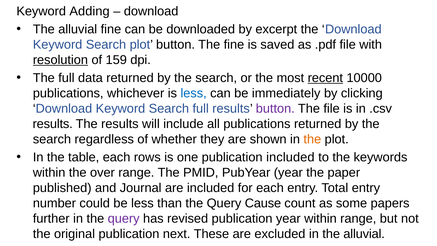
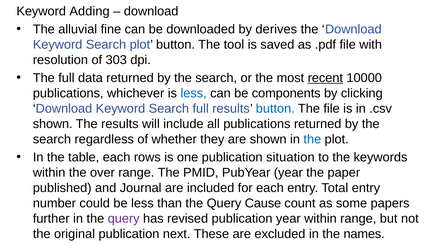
excerpt: excerpt -> derives (276, 29)
The fine: fine -> tool (234, 45)
resolution underline: present -> none (60, 60)
159: 159 -> 303 (116, 60)
immediately: immediately -> components (286, 93)
button colour: purple -> blue (275, 109)
results: results -> shown (53, 124)
the colour: orange -> blue (312, 139)
publication included: included -> situation (290, 157)
in the alluvial: alluvial -> names (364, 234)
